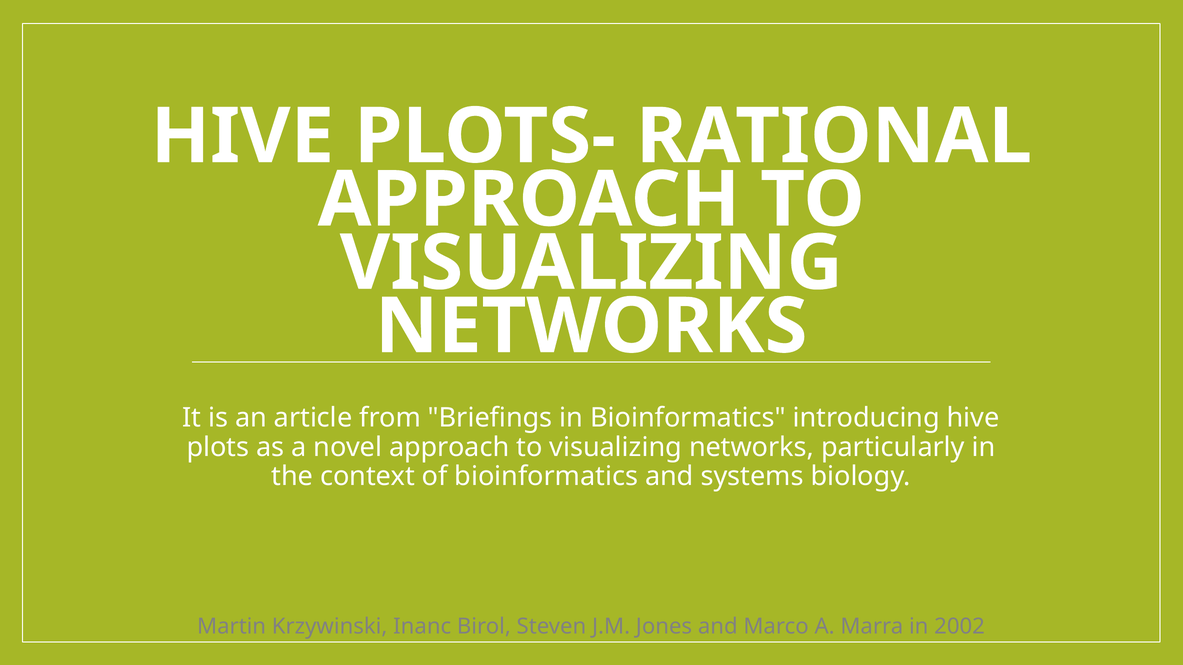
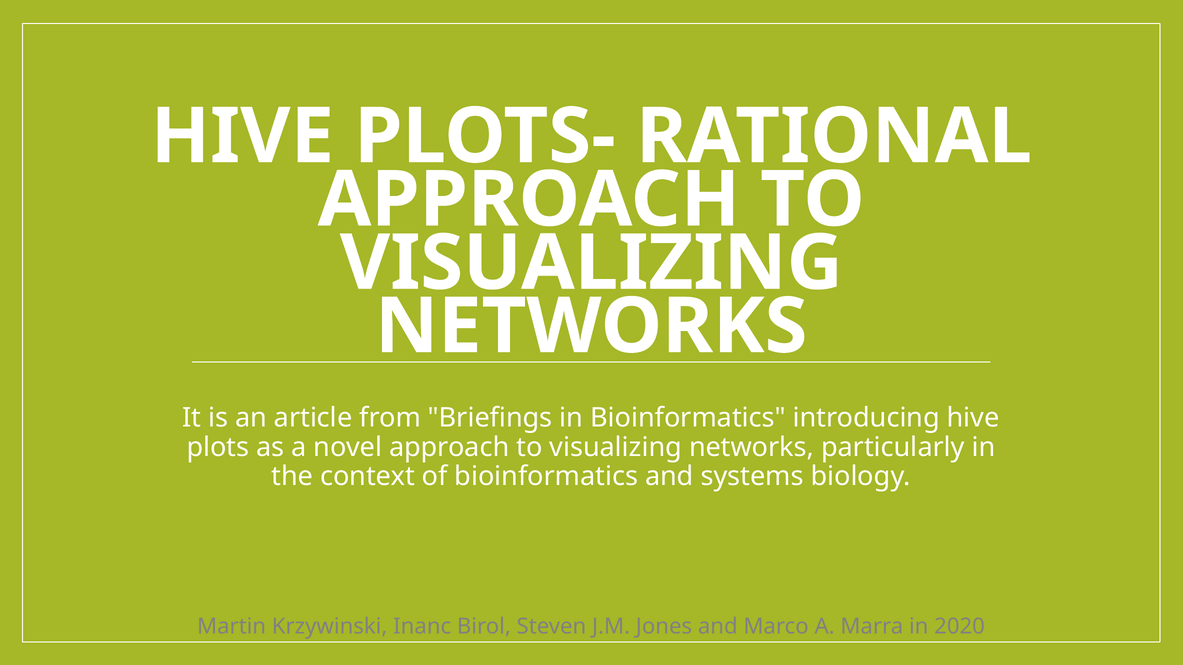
2002: 2002 -> 2020 (960, 627)
